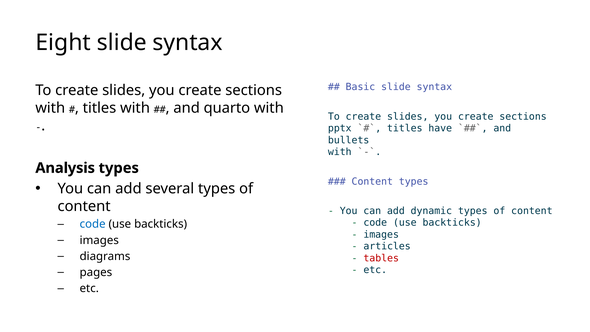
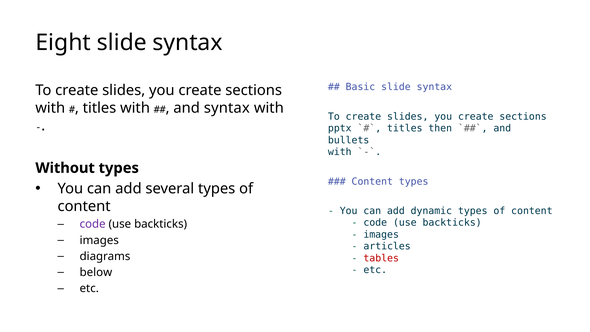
and quarto: quarto -> syntax (227, 108)
have: have -> then (440, 128)
Analysis: Analysis -> Without (65, 168)
code colour: blue -> purple (93, 224)
pages: pages -> below (96, 272)
